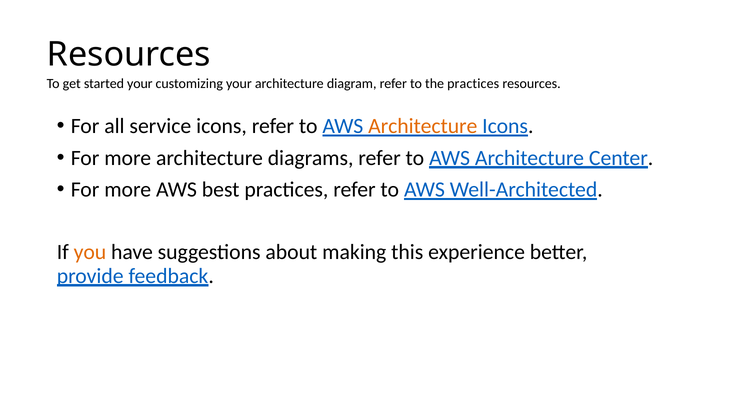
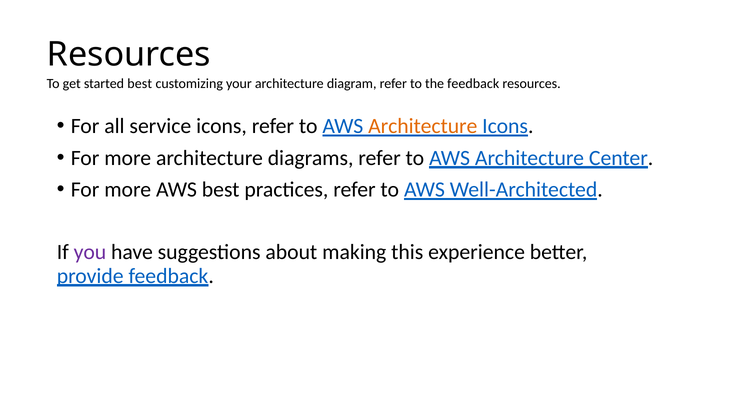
started your: your -> best (140, 84)
the practices: practices -> feedback (473, 84)
you colour: orange -> purple (90, 252)
